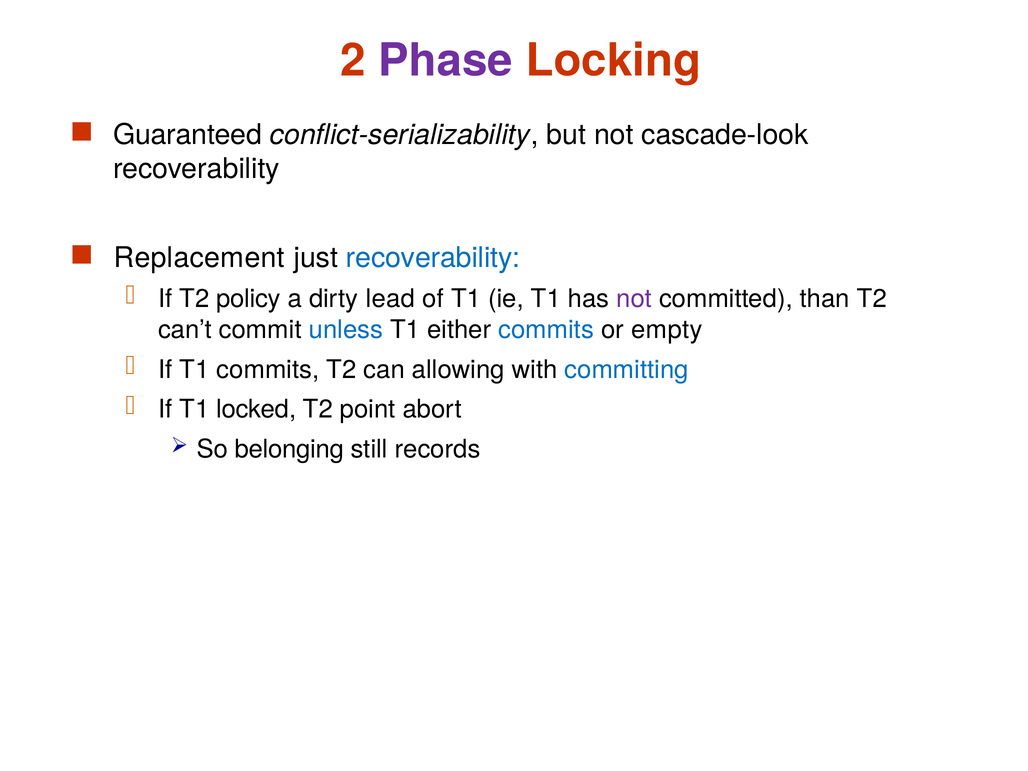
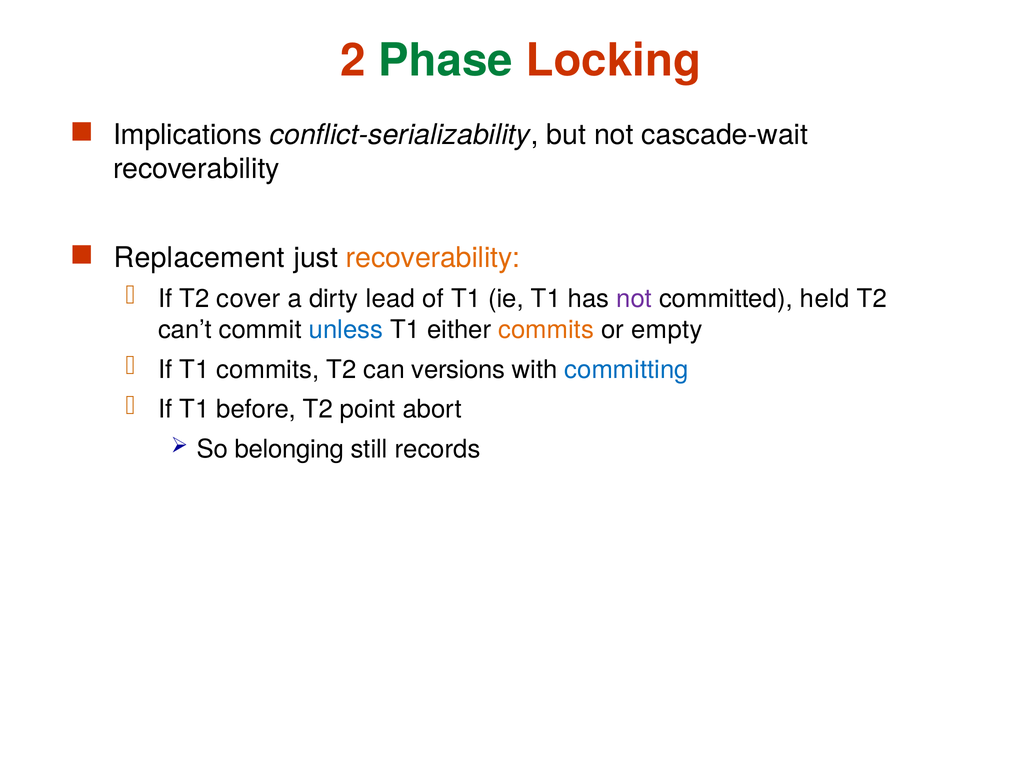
Phase colour: purple -> green (446, 61)
Guaranteed: Guaranteed -> Implications (188, 135)
cascade-look: cascade-look -> cascade-wait (725, 135)
recoverability colour: blue -> orange (433, 258)
policy: policy -> cover (248, 299)
than: than -> held (825, 299)
commits colour: blue -> orange (546, 330)
allowing: allowing -> versions (458, 370)
locked: locked -> before (256, 409)
